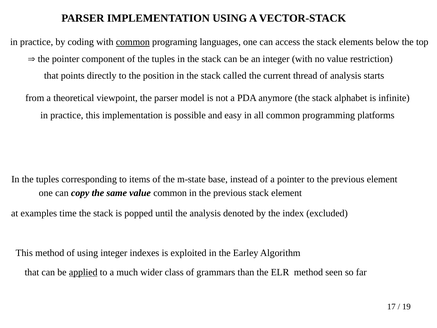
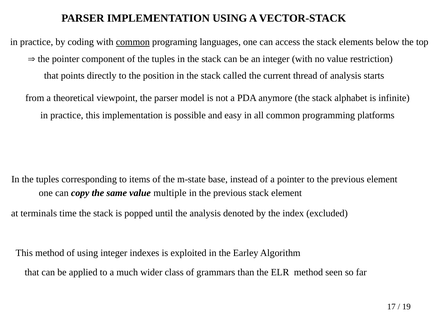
value common: common -> multiple (170, 193)
examples: examples -> terminals (39, 213)
applied underline: present -> none (83, 272)
